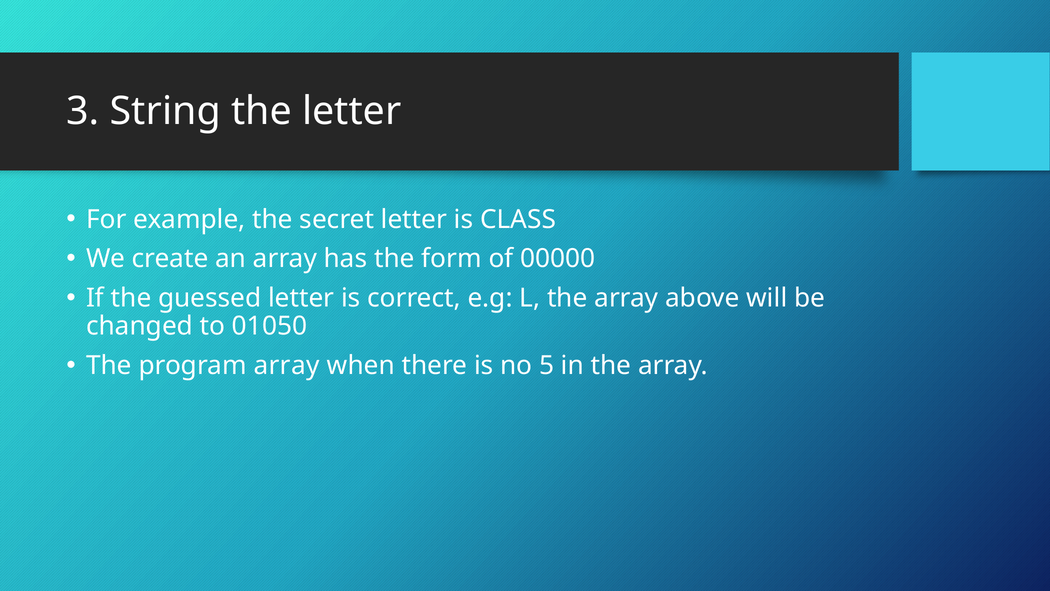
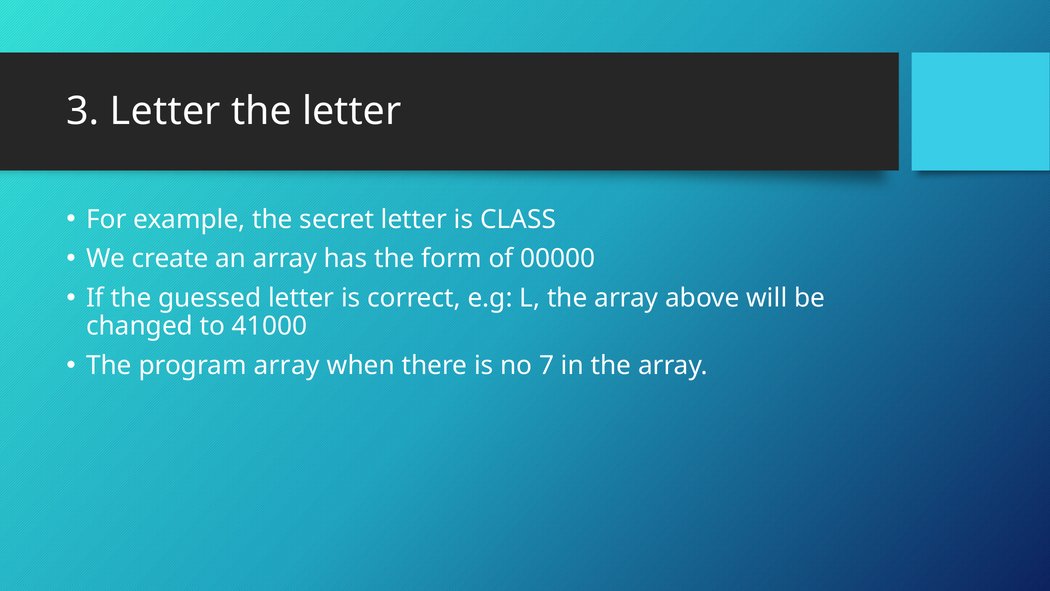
3 String: String -> Letter (165, 111)
01050: 01050 -> 41000 (270, 326)
5: 5 -> 7 (547, 365)
